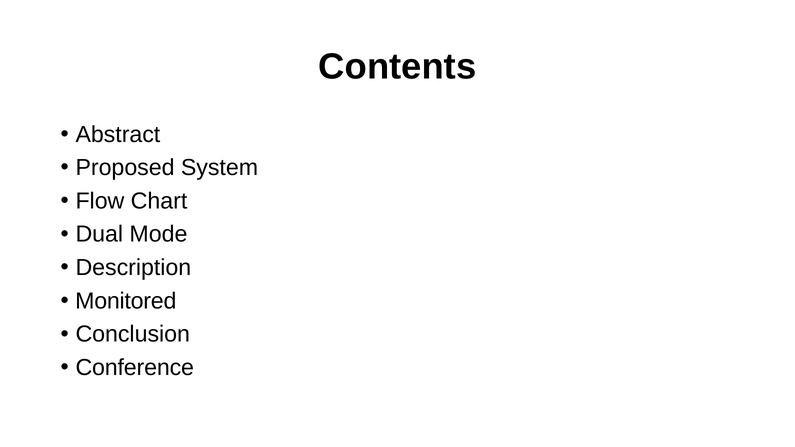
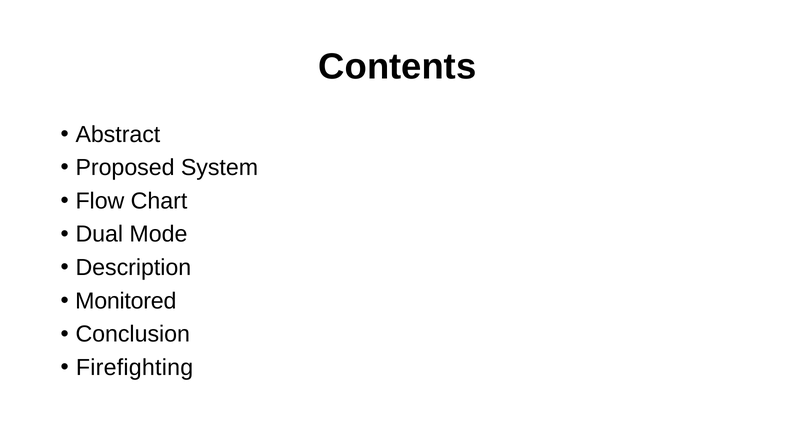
Conference: Conference -> Firefighting (135, 368)
